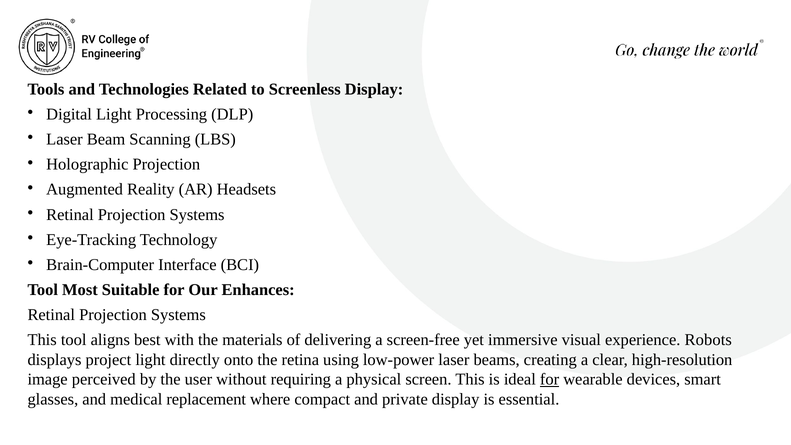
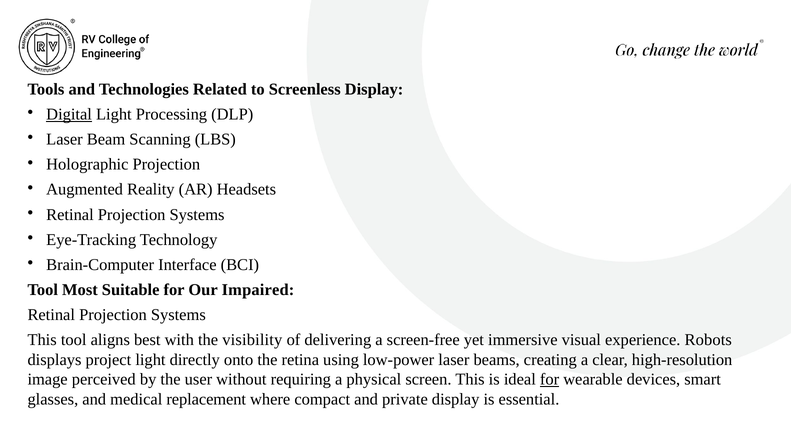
Digital underline: none -> present (69, 114)
Enhances: Enhances -> Impaired (258, 290)
materials: materials -> visibility (252, 340)
